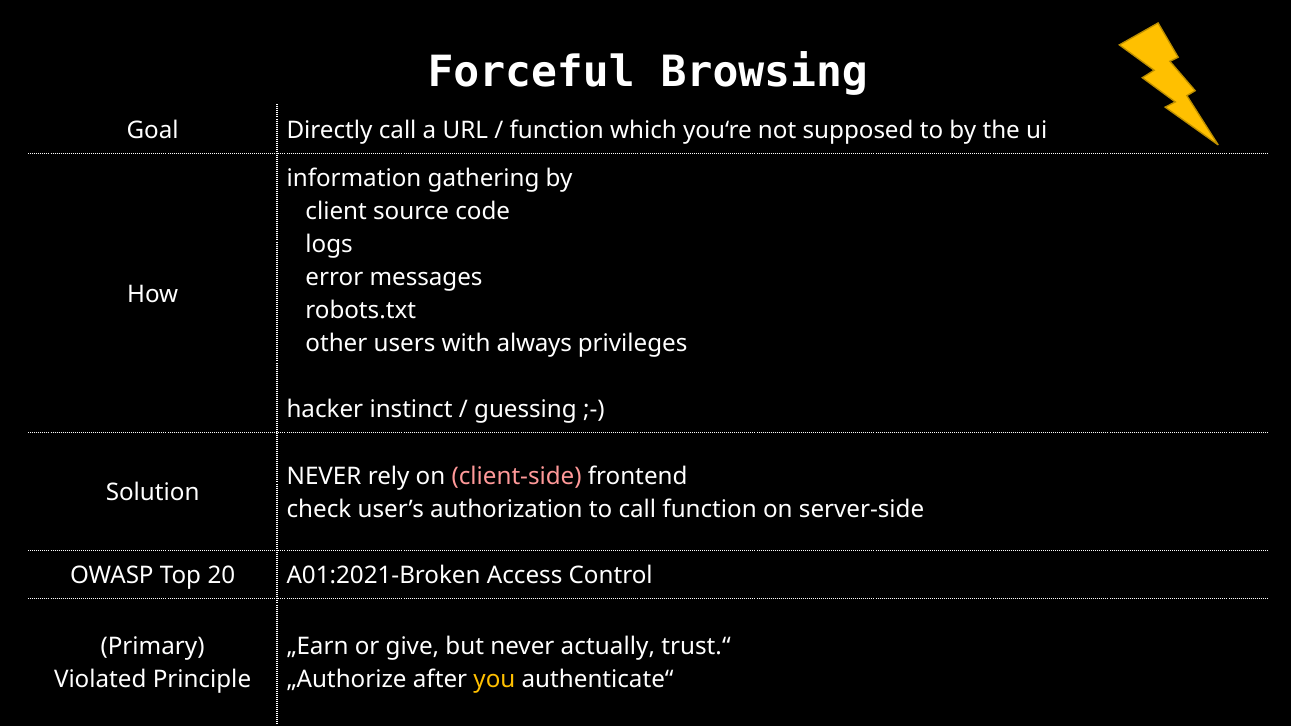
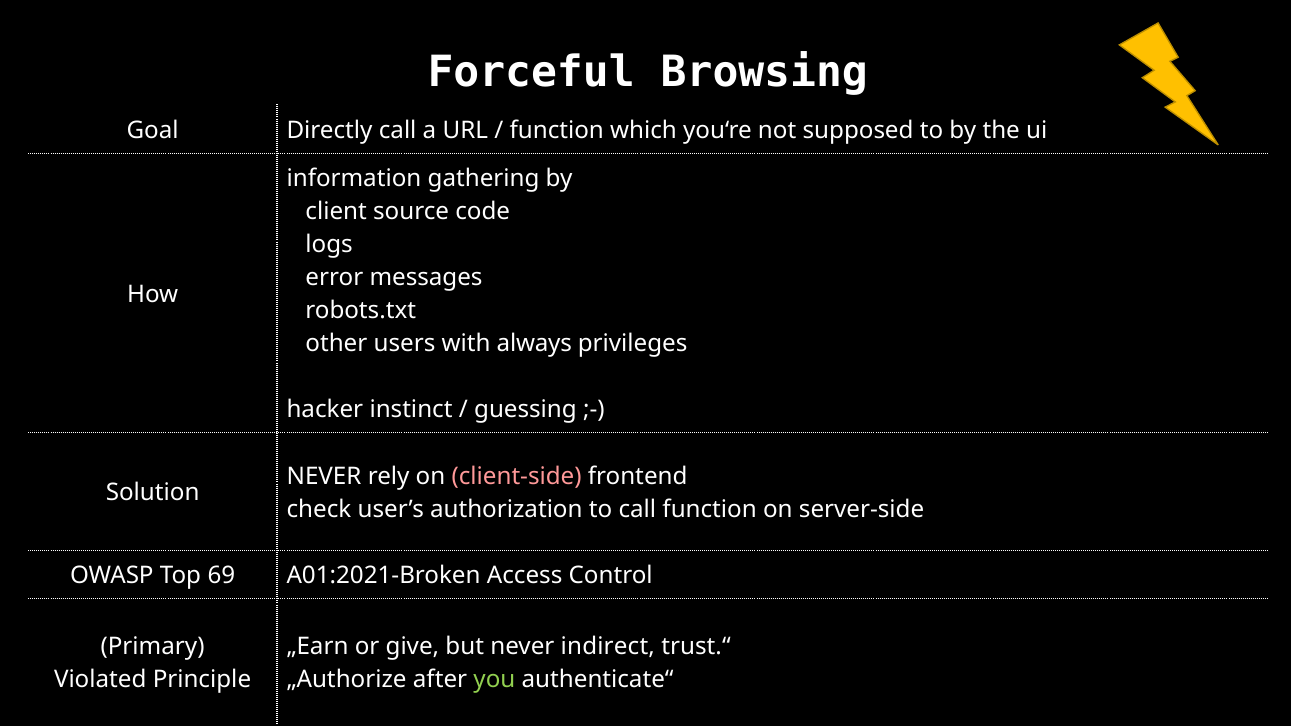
20: 20 -> 69 (221, 576)
actually: actually -> indirect (608, 646)
you colour: yellow -> light green (494, 679)
